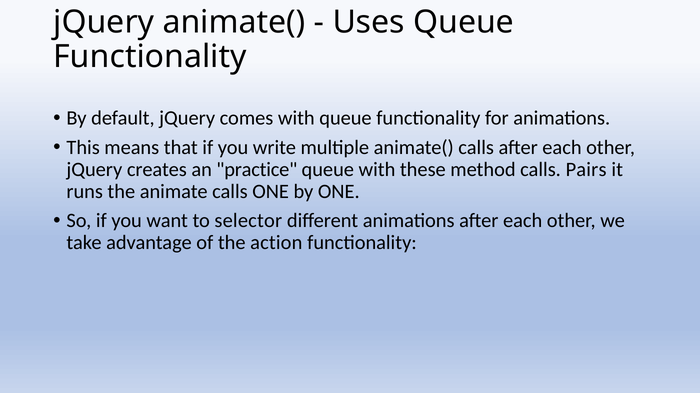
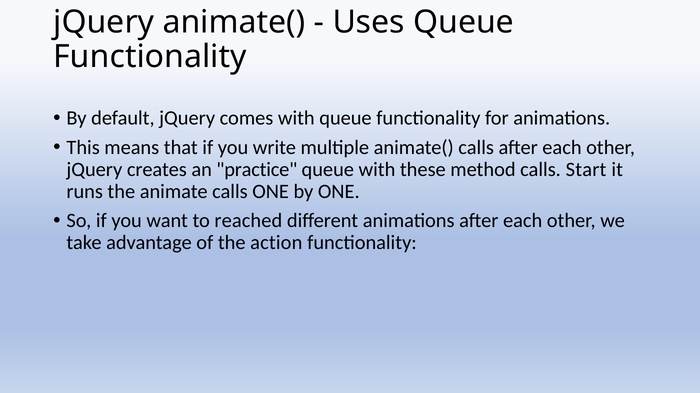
Pairs: Pairs -> Start (586, 170)
selector: selector -> reached (248, 221)
